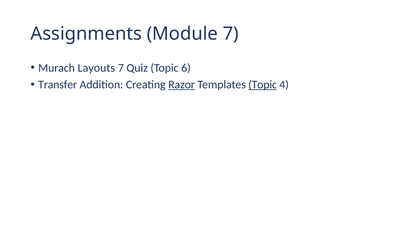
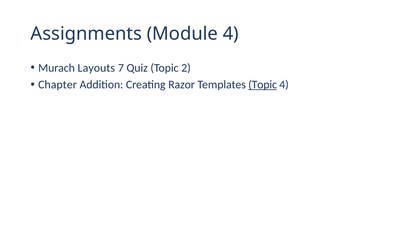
Module 7: 7 -> 4 (231, 34)
6: 6 -> 2 (186, 68)
Transfer: Transfer -> Chapter (58, 85)
Razor underline: present -> none (182, 85)
